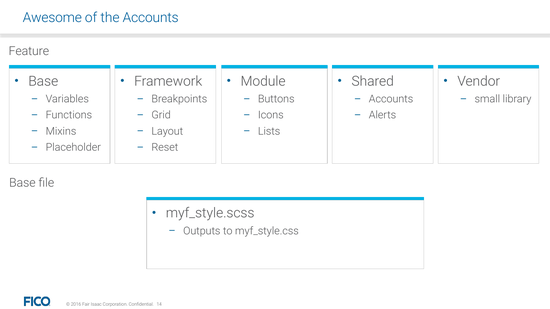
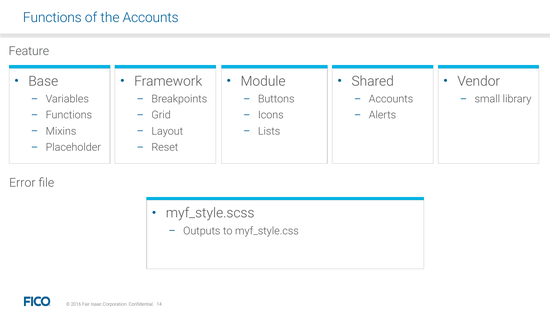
Awesome: Awesome -> Functions (52, 18)
Base: Base -> Error (22, 183)
